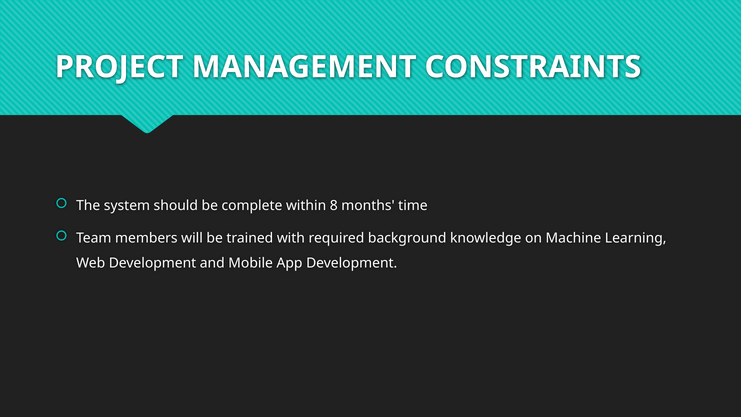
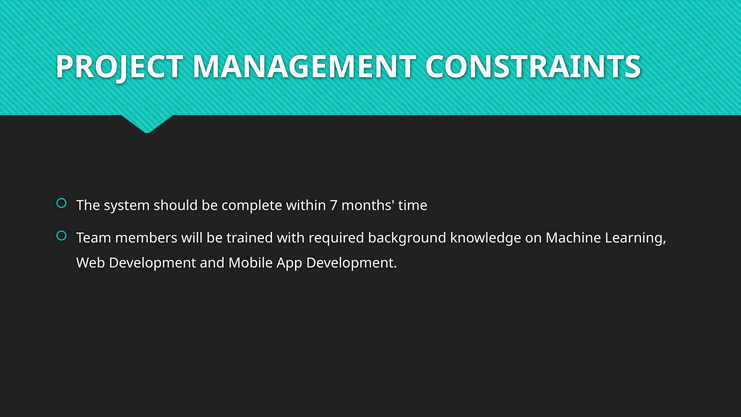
8: 8 -> 7 (334, 206)
